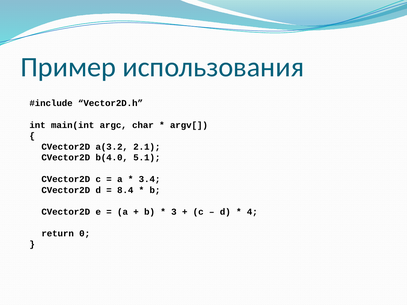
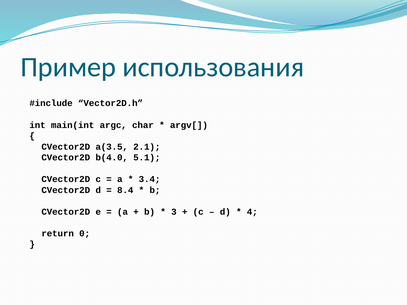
a(3.2: a(3.2 -> a(3.5 (112, 147)
